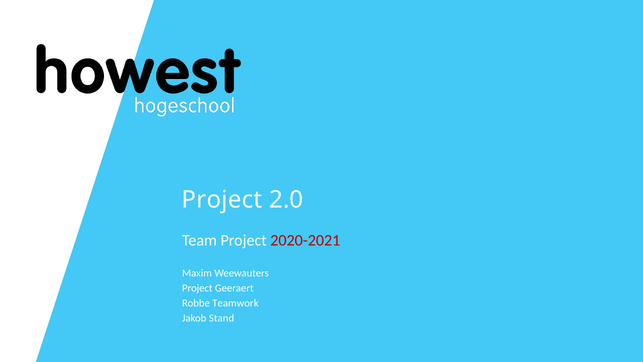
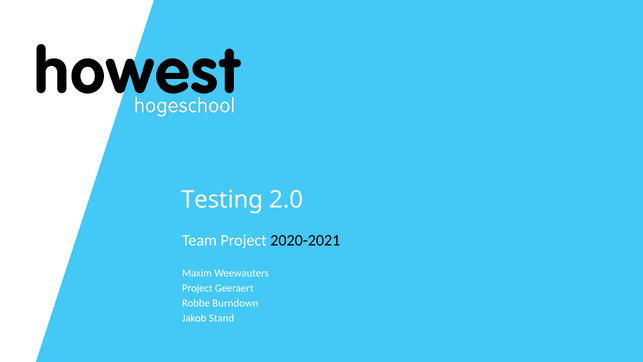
Project: Project -> Testing (222, 200)
2020-2021 colour: red -> black (305, 240)
Teamwork: Teamwork -> Burndown (235, 303)
